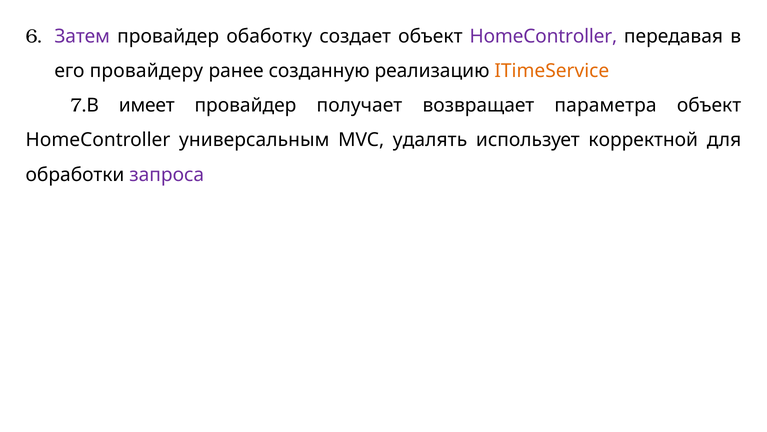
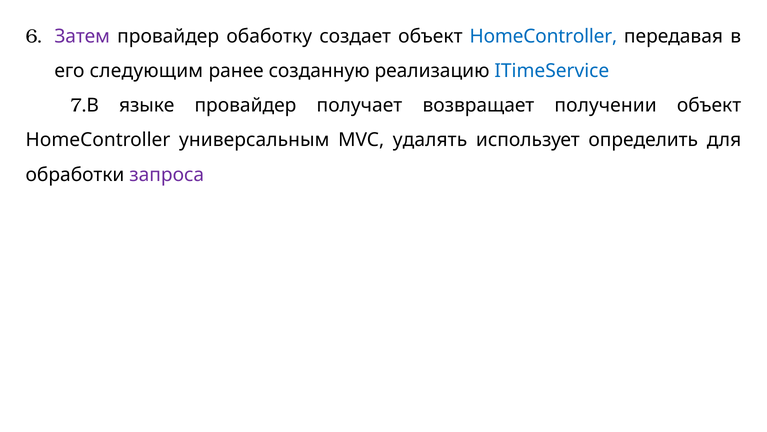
HomeController colour: purple -> blue (543, 36)
провайдеру: провайдеру -> следующим (146, 71)
ITimeService colour: orange -> blue (552, 71)
имеет: имеет -> языке (147, 105)
параметра: параметра -> получении (606, 105)
корректной: корректной -> определить (643, 140)
